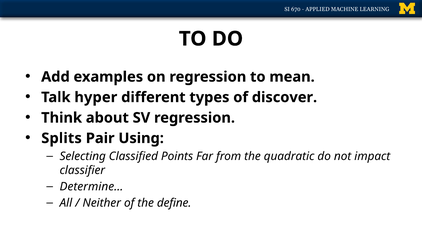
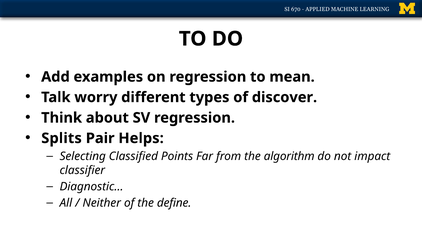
hyper: hyper -> worry (96, 97)
Using: Using -> Helps (141, 138)
quadratic: quadratic -> algorithm (289, 156)
Determine…: Determine… -> Diagnostic… (91, 187)
